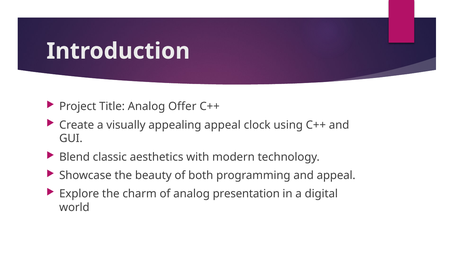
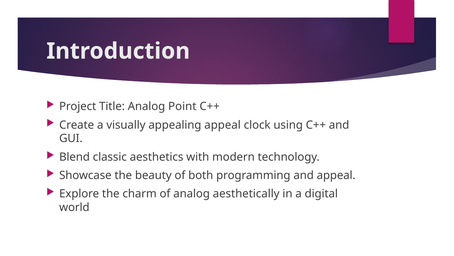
Offer: Offer -> Point (182, 106)
presentation: presentation -> aesthetically (246, 193)
